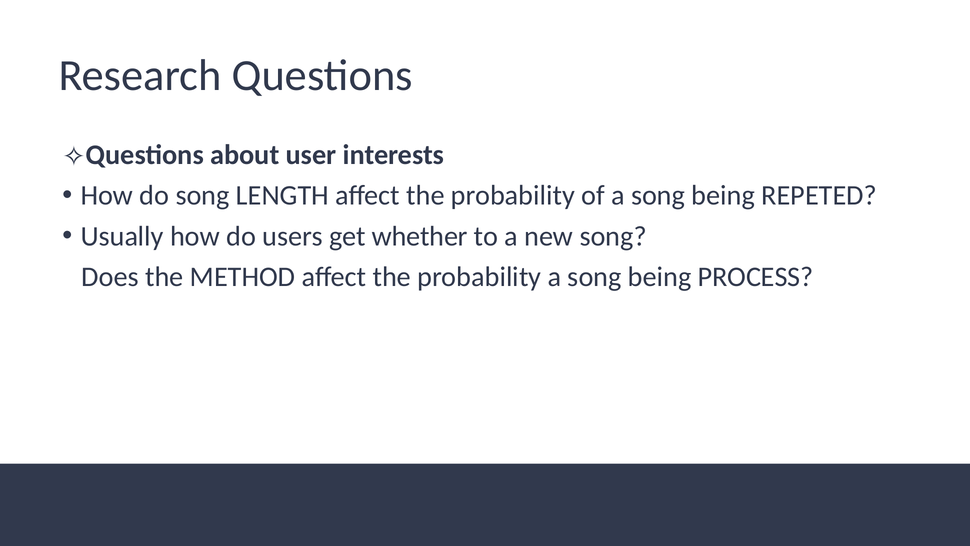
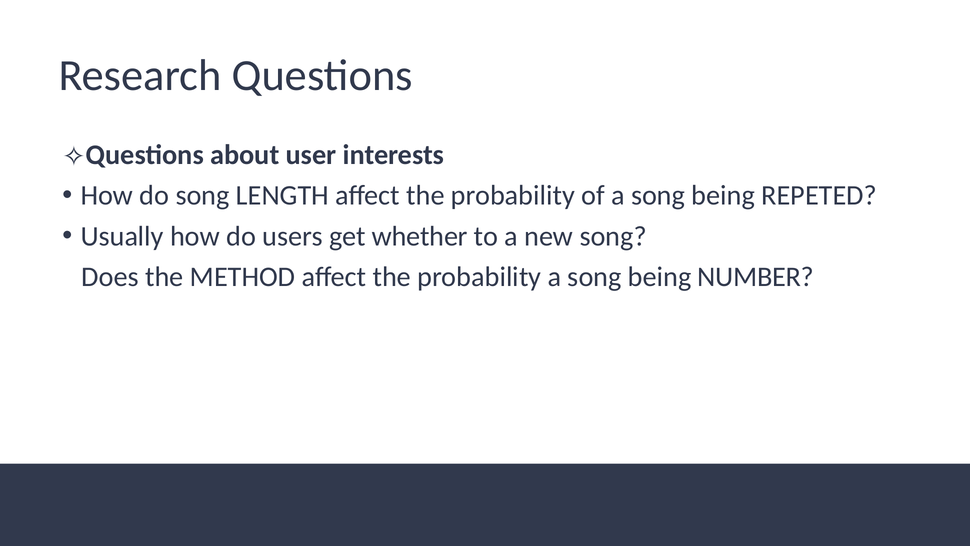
PROCESS: PROCESS -> NUMBER (756, 277)
